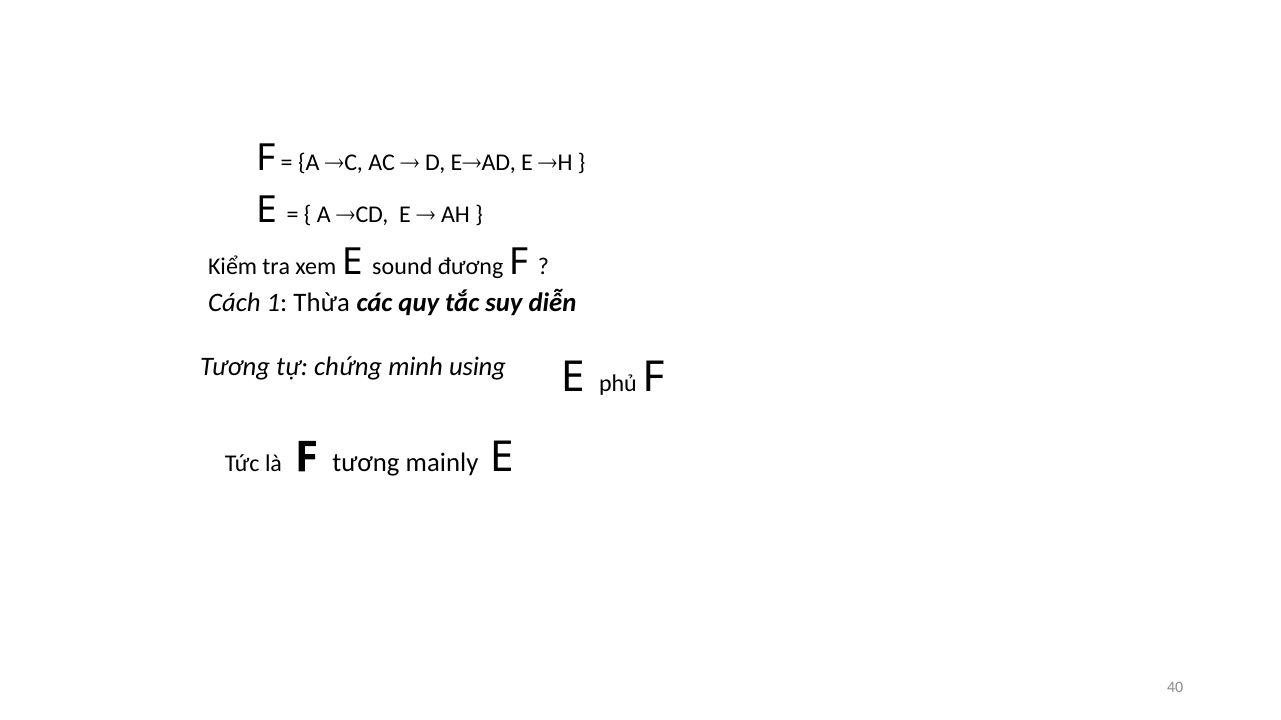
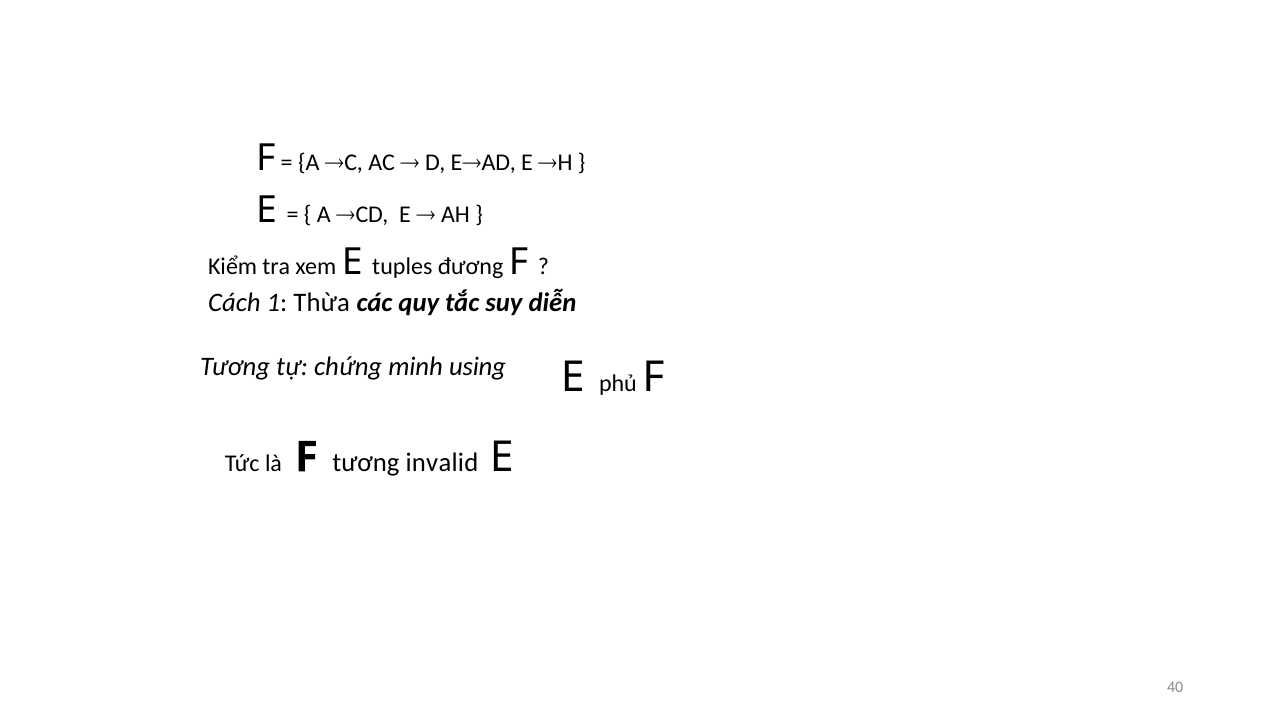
sound: sound -> tuples (402, 267)
mainly: mainly -> invalid (442, 463)
